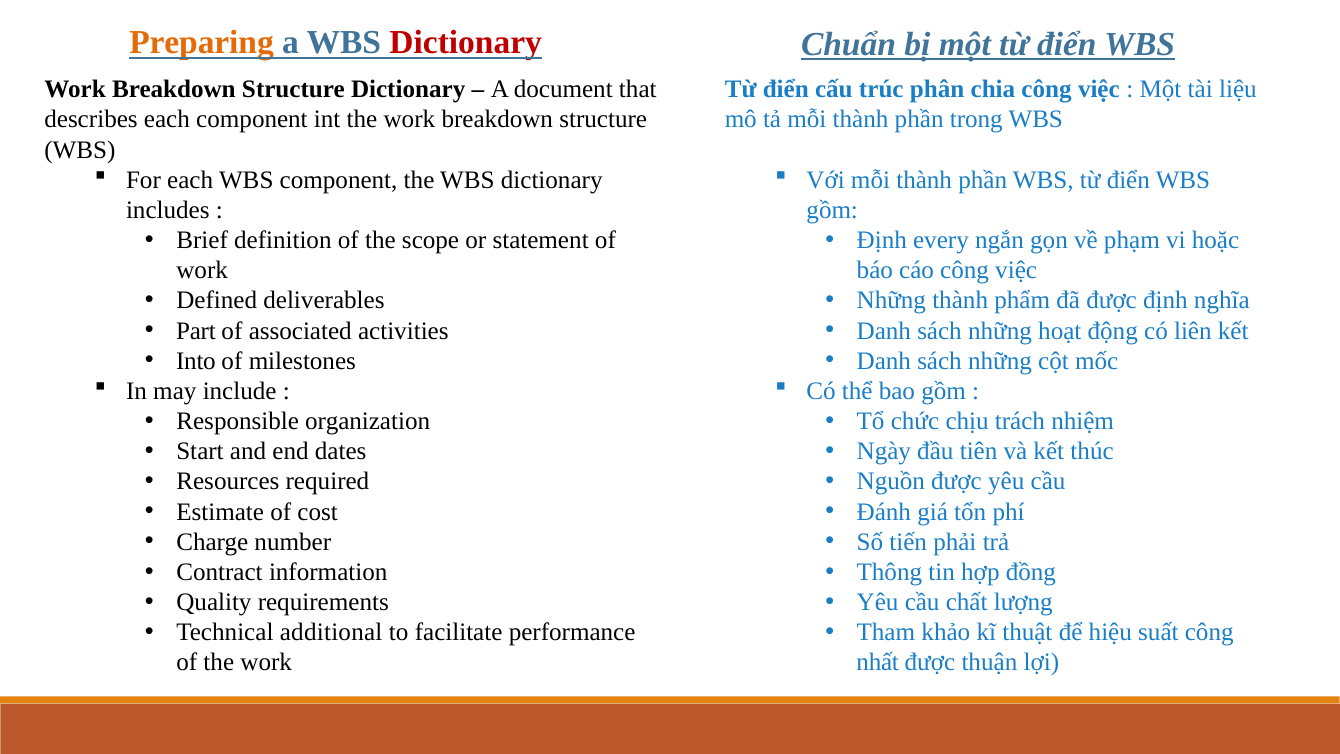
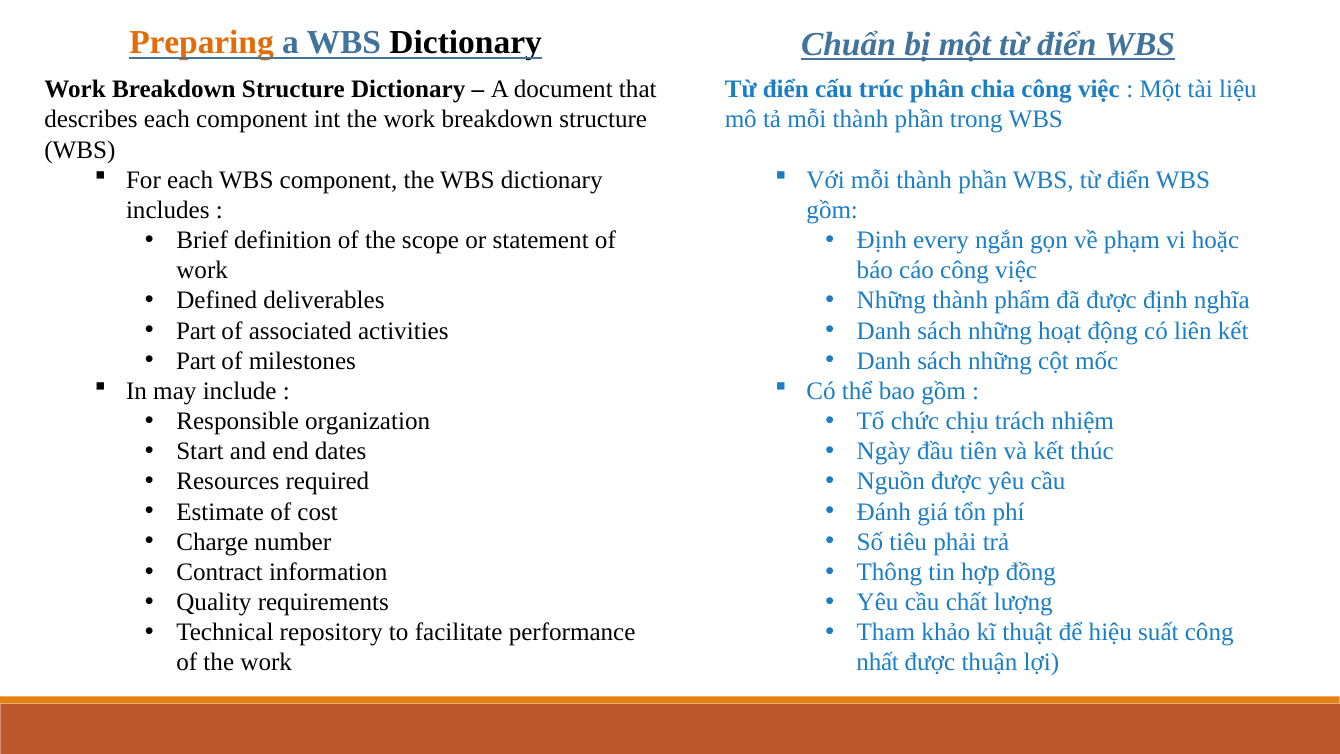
Dictionary colour: red -> black (466, 43)
Into: Into -> Part (196, 361)
tiến: tiến -> tiêu (908, 542)
additional: additional -> repository (331, 632)
